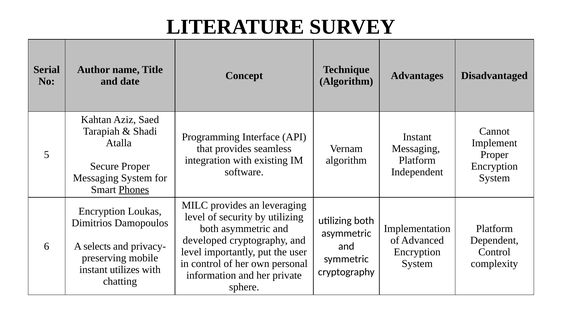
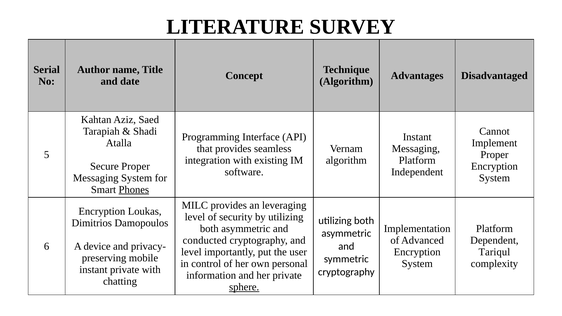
developed: developed -> conducted (205, 241)
selects: selects -> device (97, 246)
Control: Control -> Tariqul (494, 252)
instant utilizes: utilizes -> private (125, 270)
sphere underline: none -> present (244, 287)
